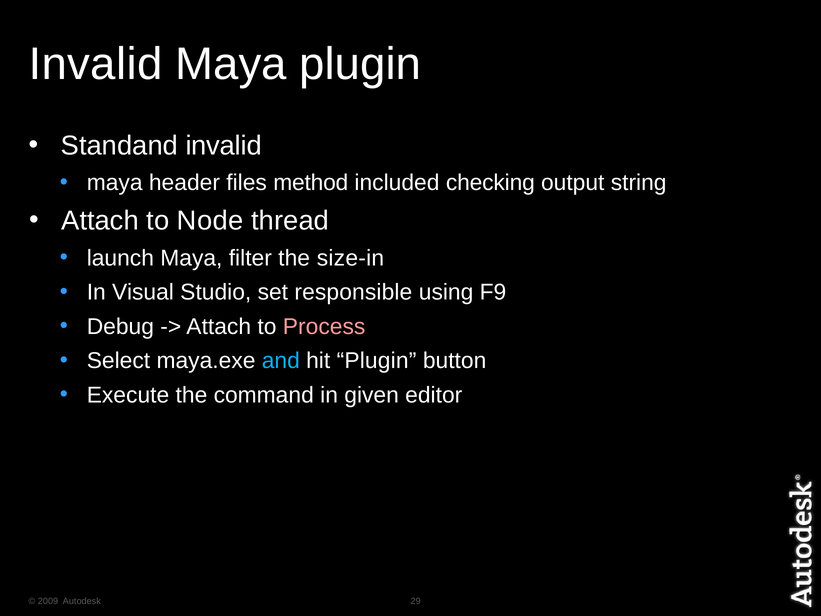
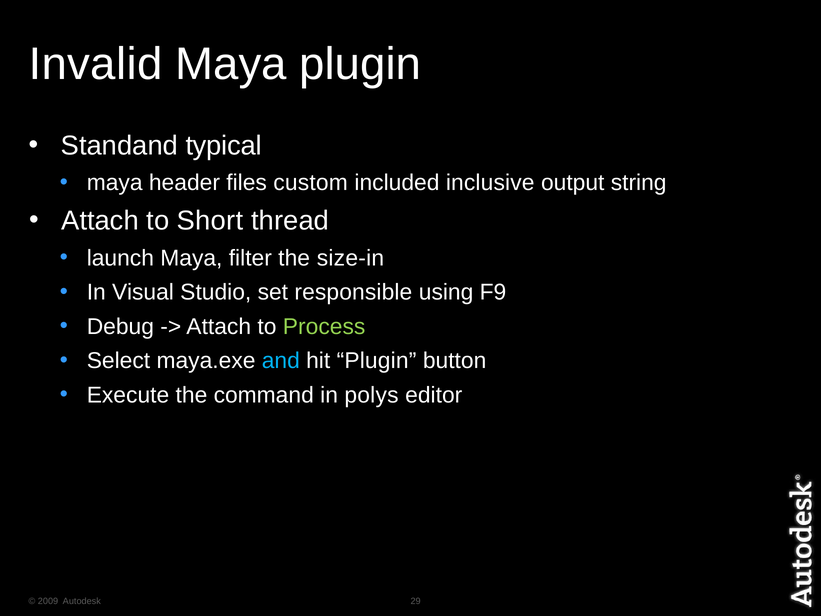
Standand invalid: invalid -> typical (224, 145)
method: method -> custom (311, 183)
checking: checking -> inclusive (490, 183)
Node: Node -> Short (210, 221)
Process colour: pink -> light green (324, 327)
given: given -> polys (371, 395)
